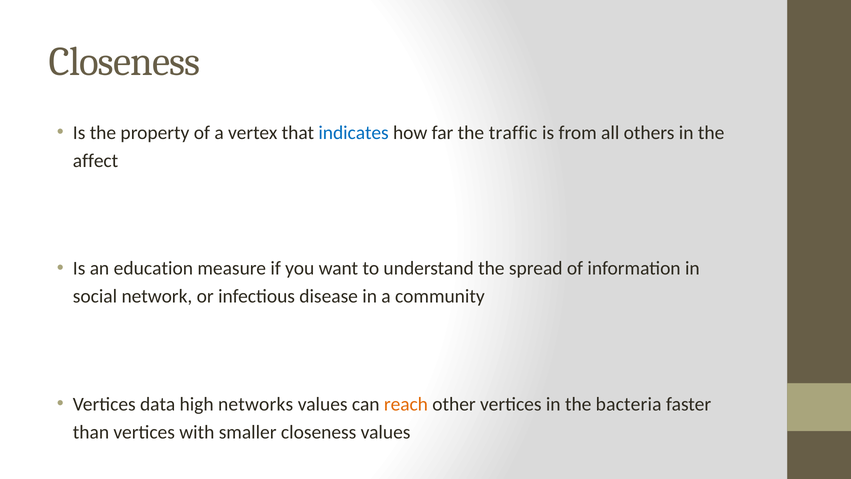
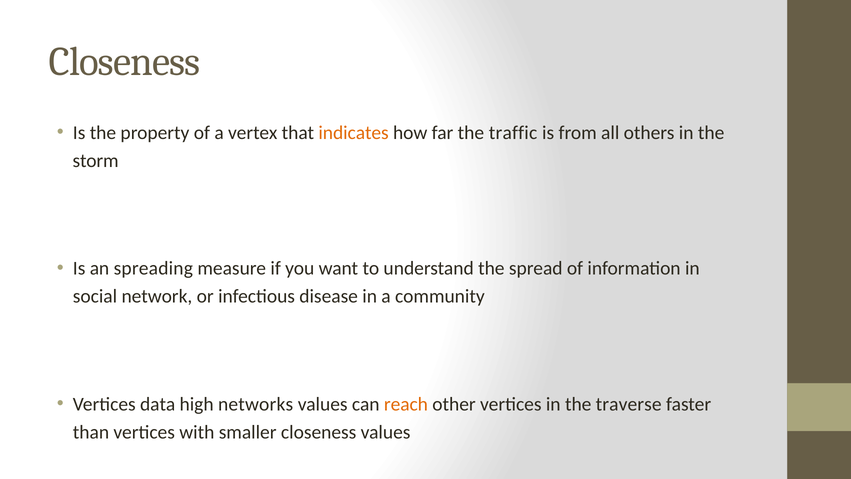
indicates colour: blue -> orange (354, 133)
affect: affect -> storm (96, 161)
education: education -> spreading (153, 268)
bacteria: bacteria -> traverse (629, 404)
